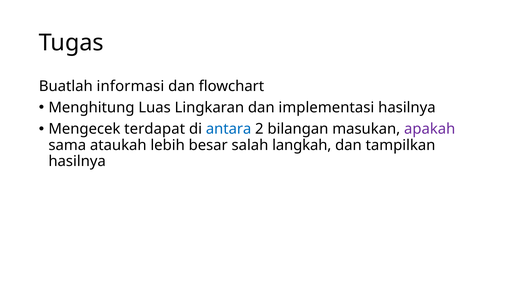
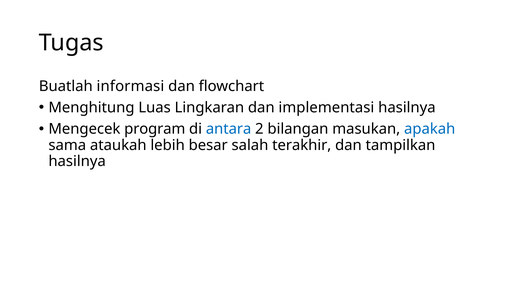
terdapat: terdapat -> program (155, 129)
apakah colour: purple -> blue (430, 129)
langkah: langkah -> terakhir (302, 145)
